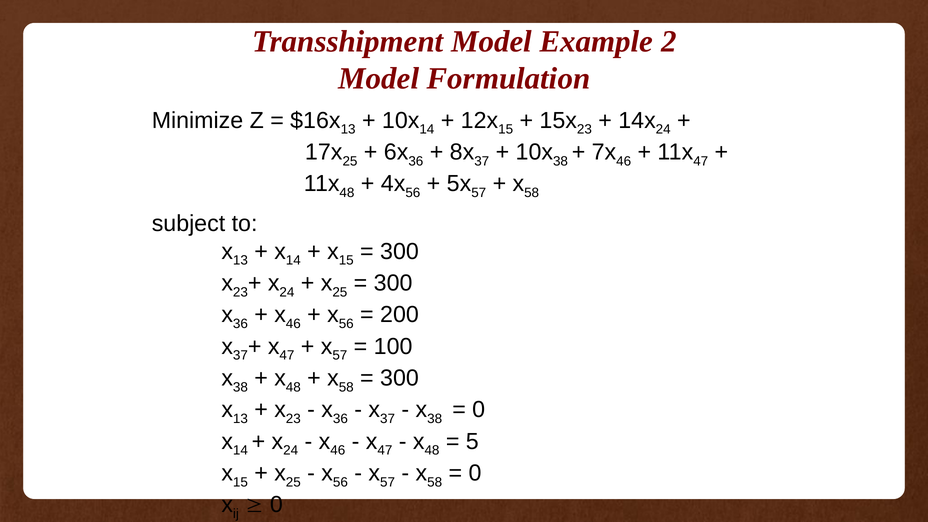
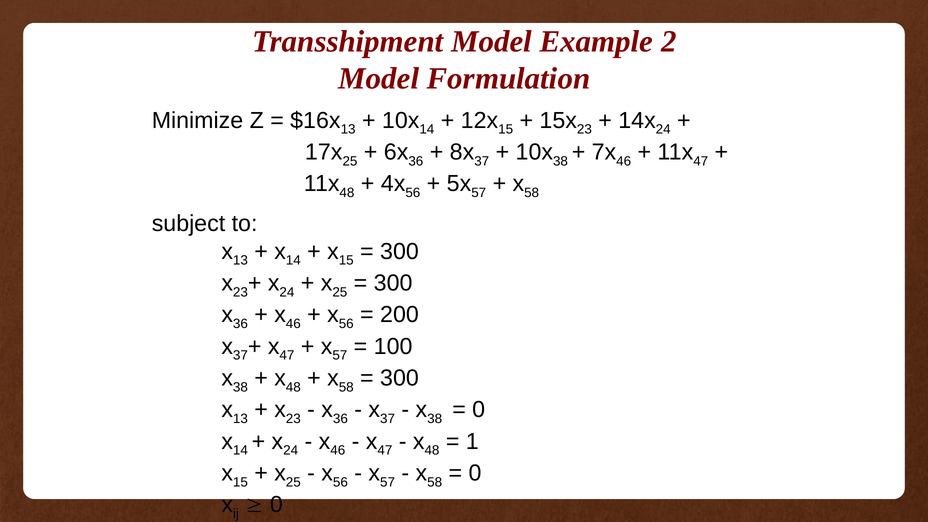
5: 5 -> 1 (472, 442)
